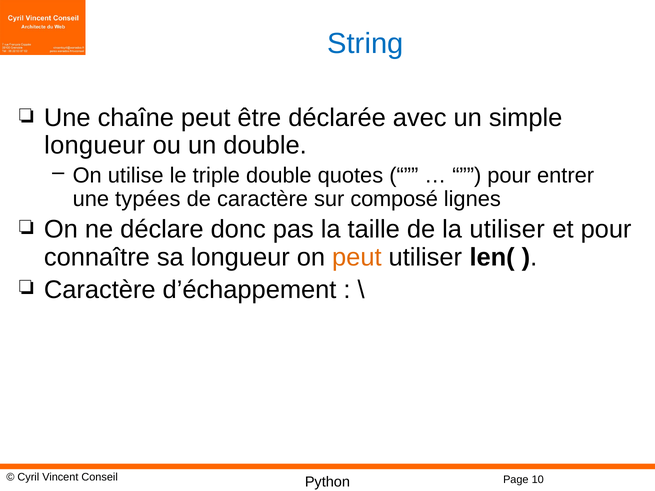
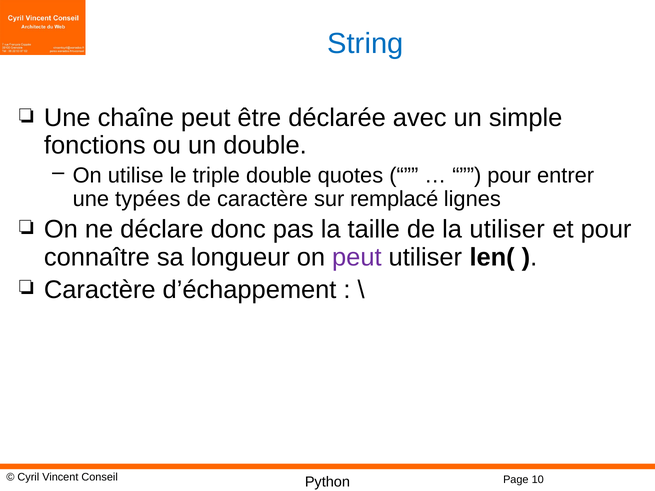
longueur: longueur -> fonctions (95, 146)
composé: composé -> remplacé (394, 199)
peut colour: orange -> purple (357, 257)
